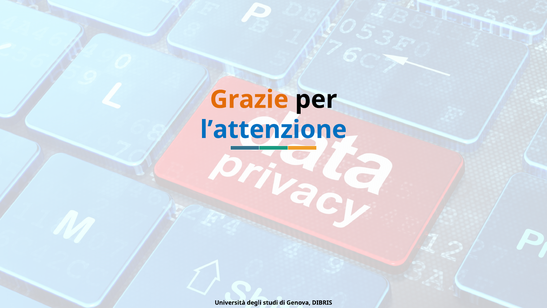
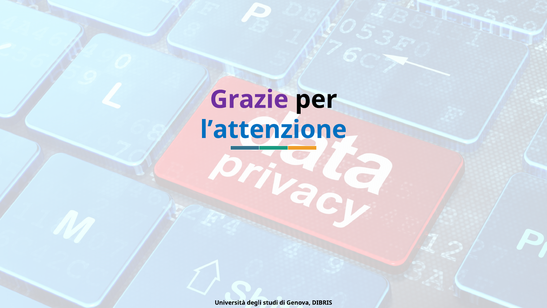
Grazie colour: orange -> purple (249, 99)
